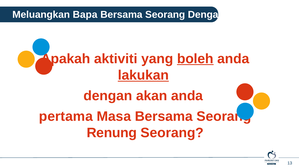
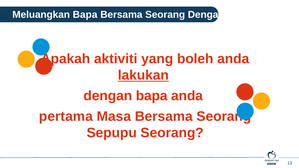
boleh underline: present -> none (195, 59)
dengan akan: akan -> bapa (152, 96)
Renung: Renung -> Sepupu (112, 133)
